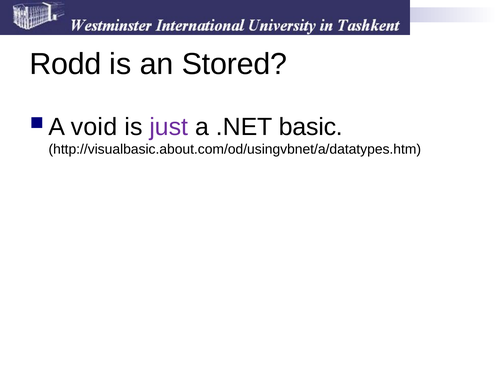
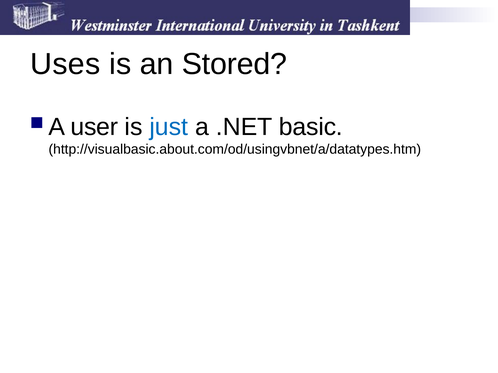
Rodd: Rodd -> Uses (65, 64)
void: void -> user (94, 127)
just colour: purple -> blue (169, 127)
